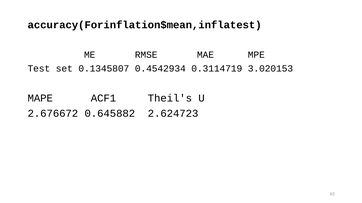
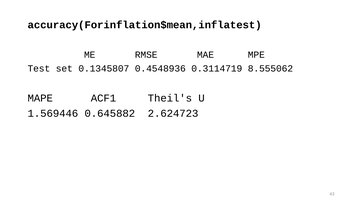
0.4542934: 0.4542934 -> 0.4548936 (160, 69)
3.020153: 3.020153 -> 8.555062 (270, 69)
2.676672: 2.676672 -> 1.569446 (53, 114)
